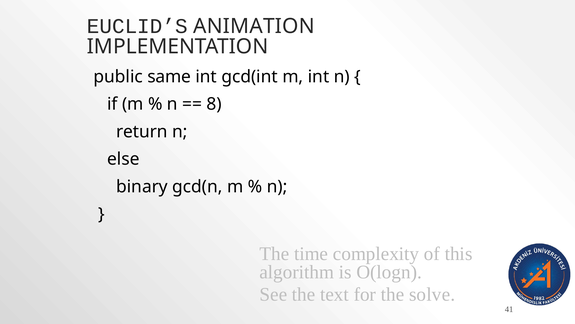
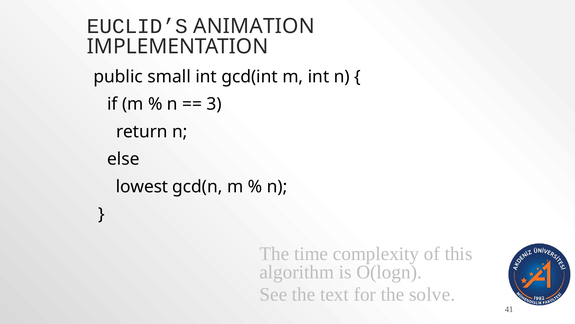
same: same -> small (169, 77)
8: 8 -> 3 (214, 104)
binary: binary -> lowest (142, 186)
